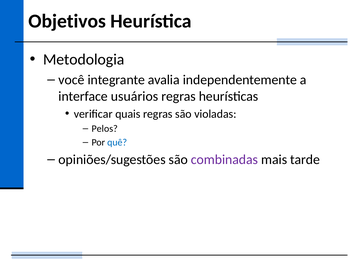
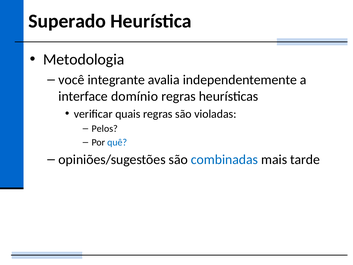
Objetivos: Objetivos -> Superado (67, 21)
usuários: usuários -> domínio (135, 96)
combinadas colour: purple -> blue (224, 159)
